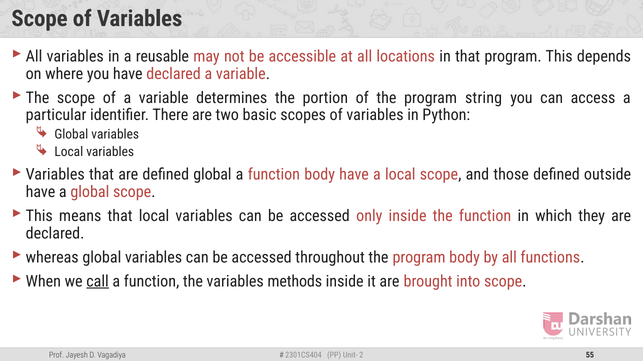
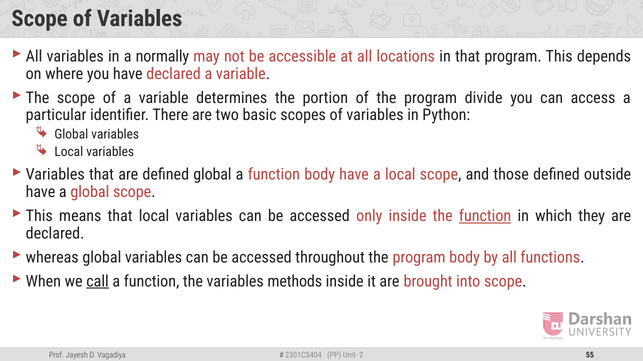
reusable: reusable -> normally (162, 57)
string: string -> divide (484, 98)
function underline: none -> present (485, 216)
